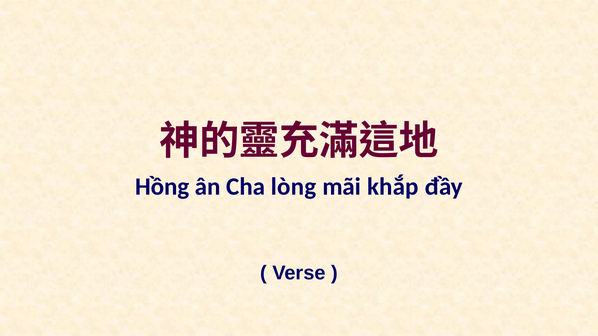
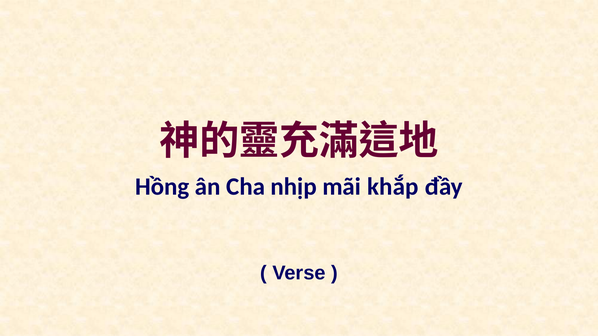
lòng: lòng -> nhịp (294, 187)
